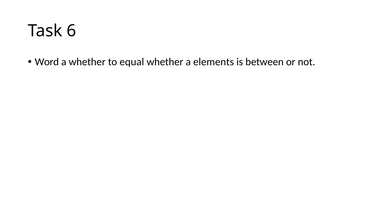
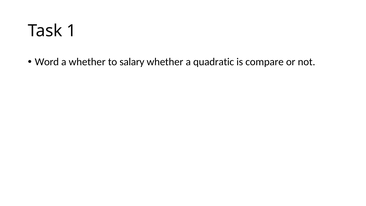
6: 6 -> 1 (71, 31)
equal: equal -> salary (132, 62)
elements: elements -> quadratic (214, 62)
between: between -> compare (265, 62)
